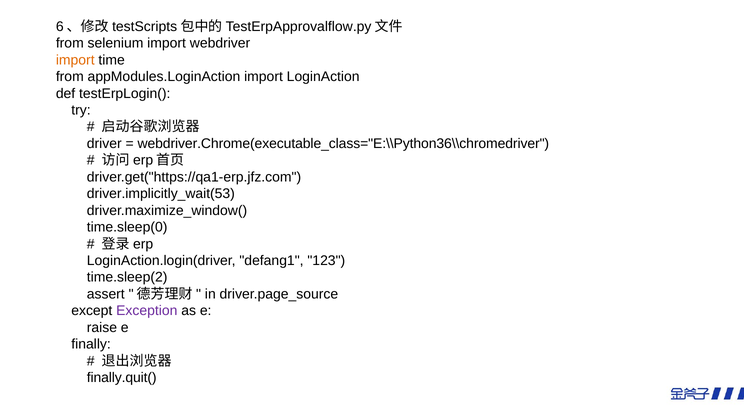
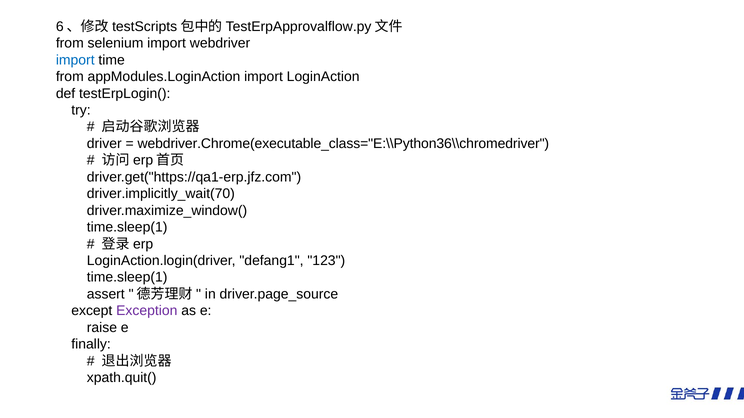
import colour: orange -> blue (75, 60)
driver.implicitly_wait(53: driver.implicitly_wait(53 -> driver.implicitly_wait(70 (161, 194)
time.sleep(0: time.sleep(0 -> time.sleep(1 (127, 227)
time.sleep(2: time.sleep(2 -> time.sleep(1 (127, 278)
finally.quit(: finally.quit( -> xpath.quit( (122, 378)
